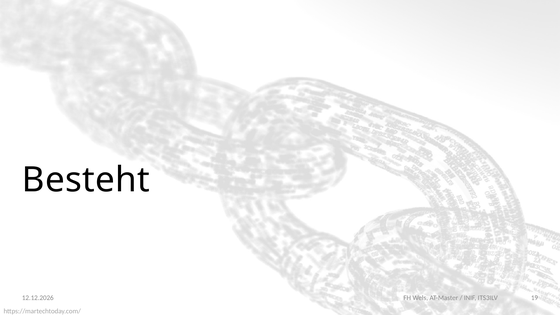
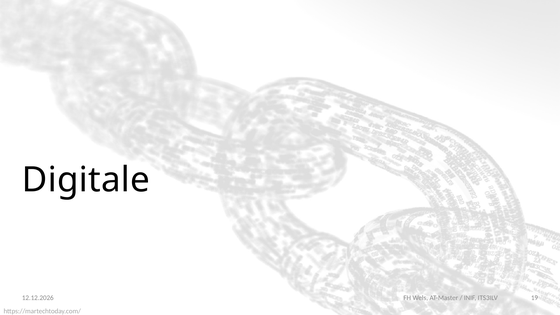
Besteht: Besteht -> Digitale (86, 180)
